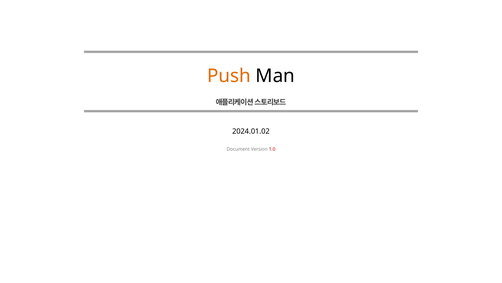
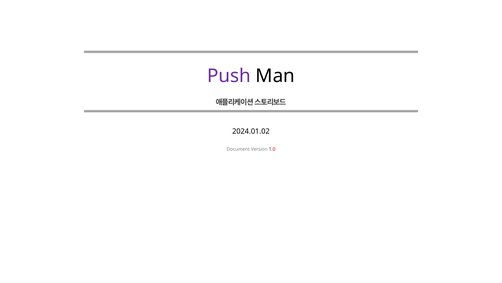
Push colour: orange -> purple (229, 76)
